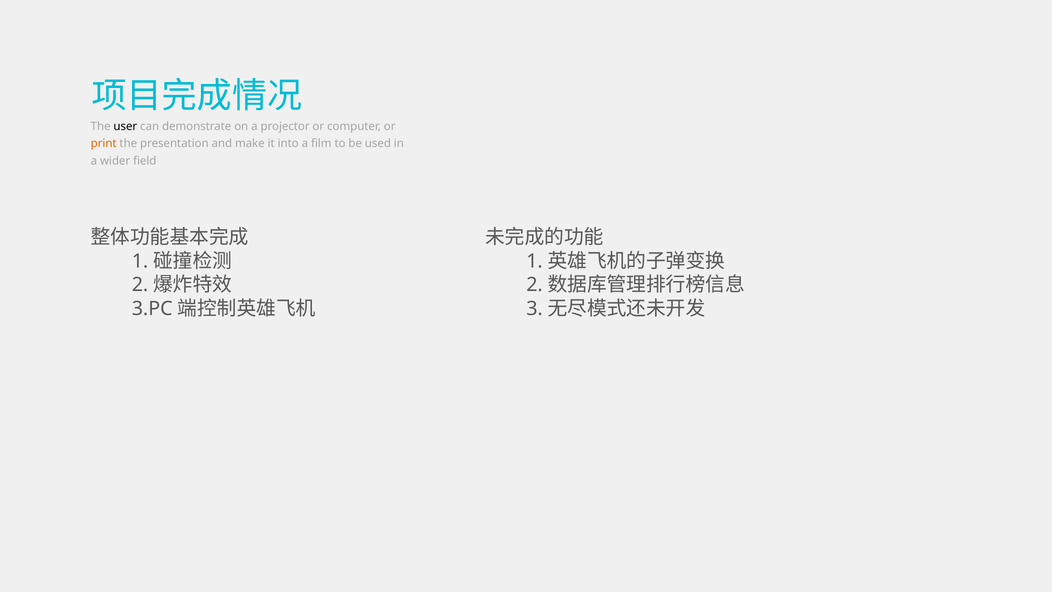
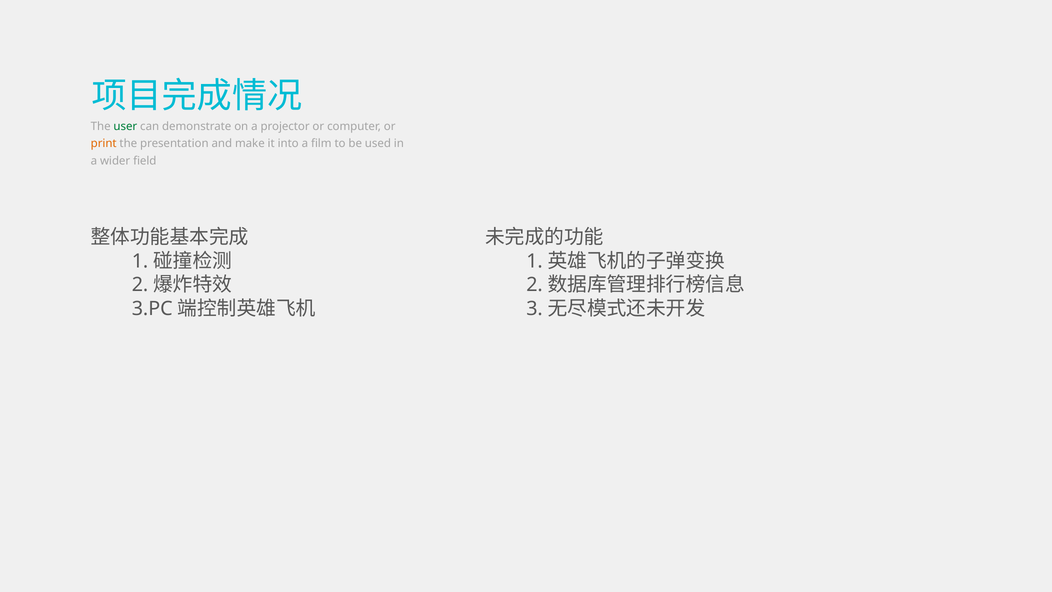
user colour: black -> green (125, 126)
